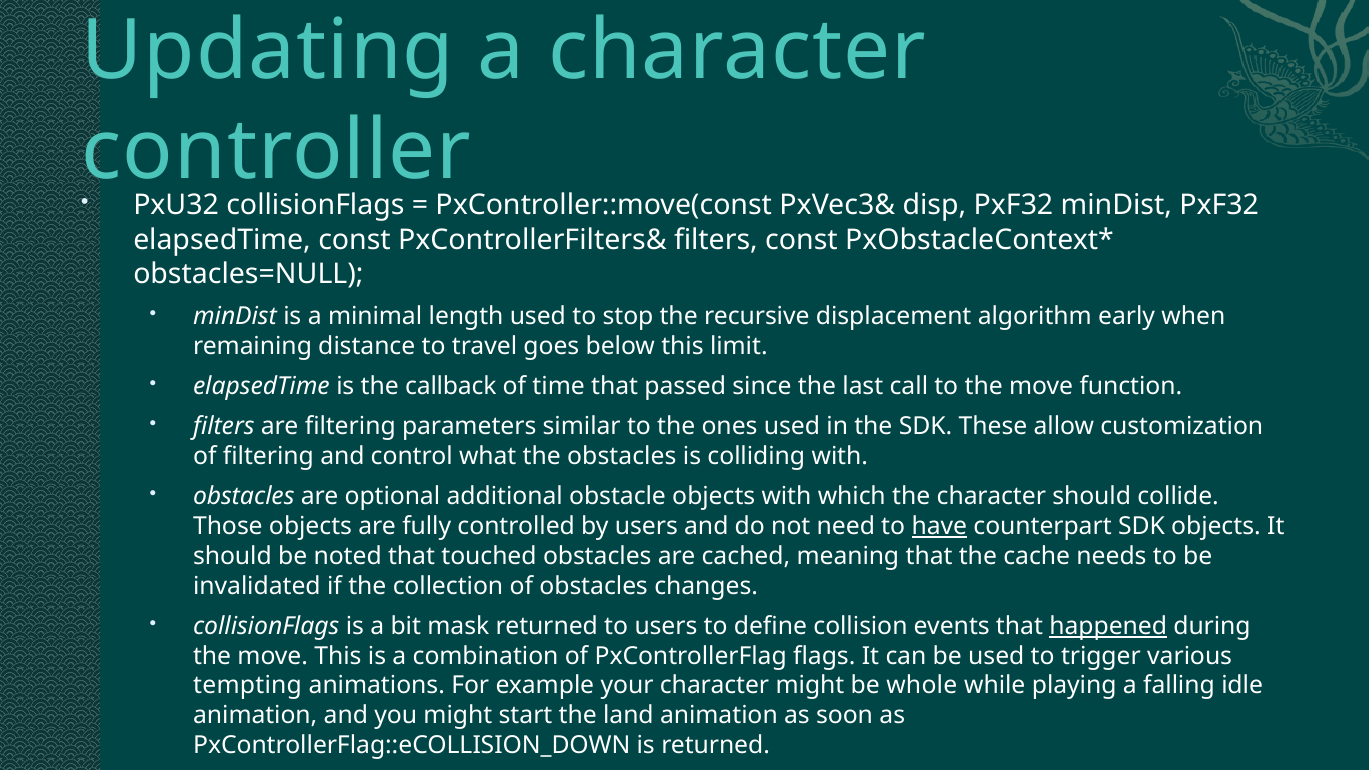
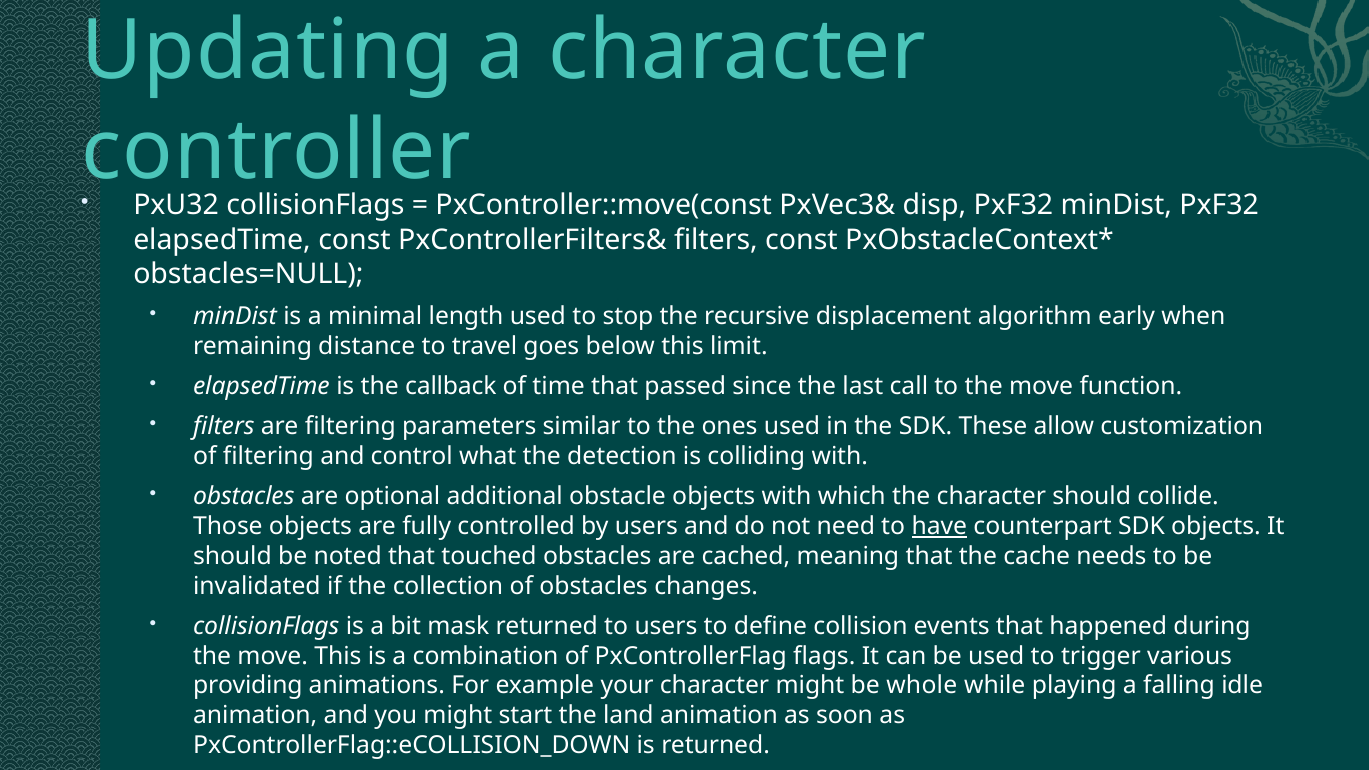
the obstacles: obstacles -> detection (622, 456)
happened underline: present -> none (1108, 626)
tempting: tempting -> providing (248, 686)
